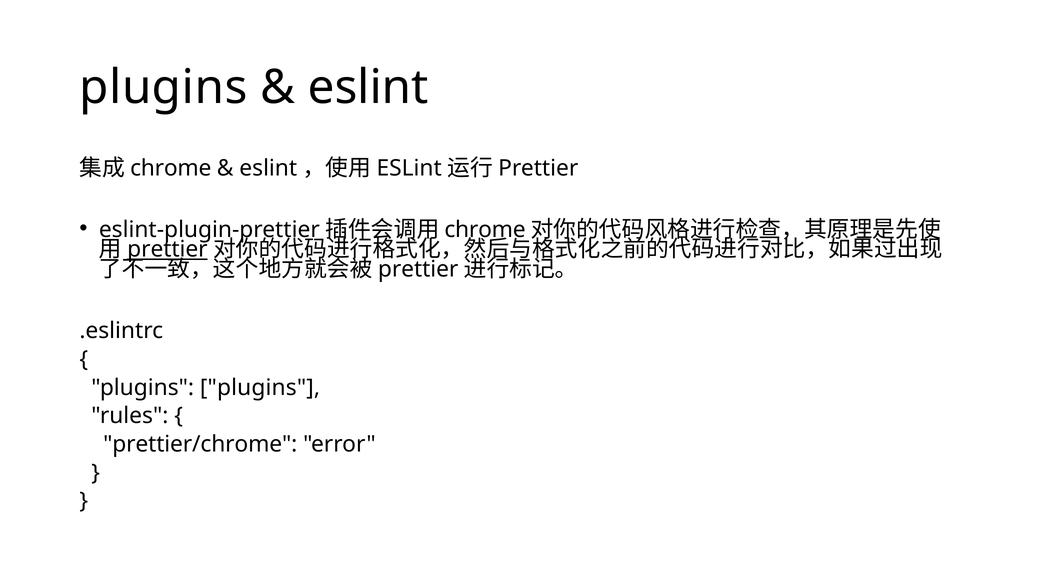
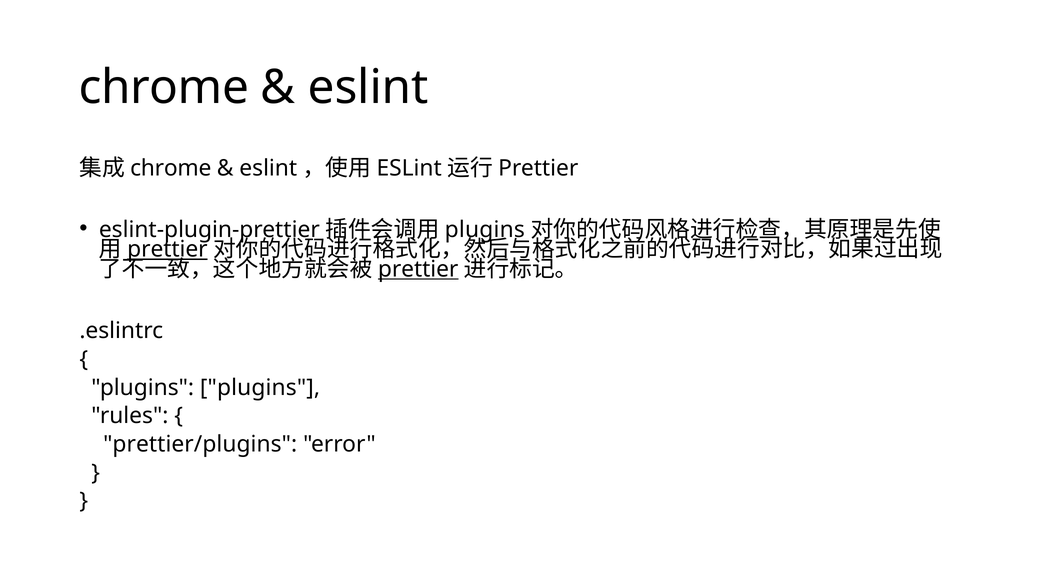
plugins: plugins -> chrome (164, 88)
chrome: chrome -> plugins (485, 230)
prettier underline: none -> present (418, 269)
prettier/chrome: prettier/chrome -> prettier/plugins (200, 444)
